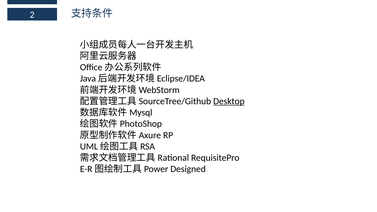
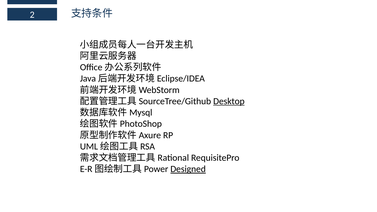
Designed underline: none -> present (188, 169)
